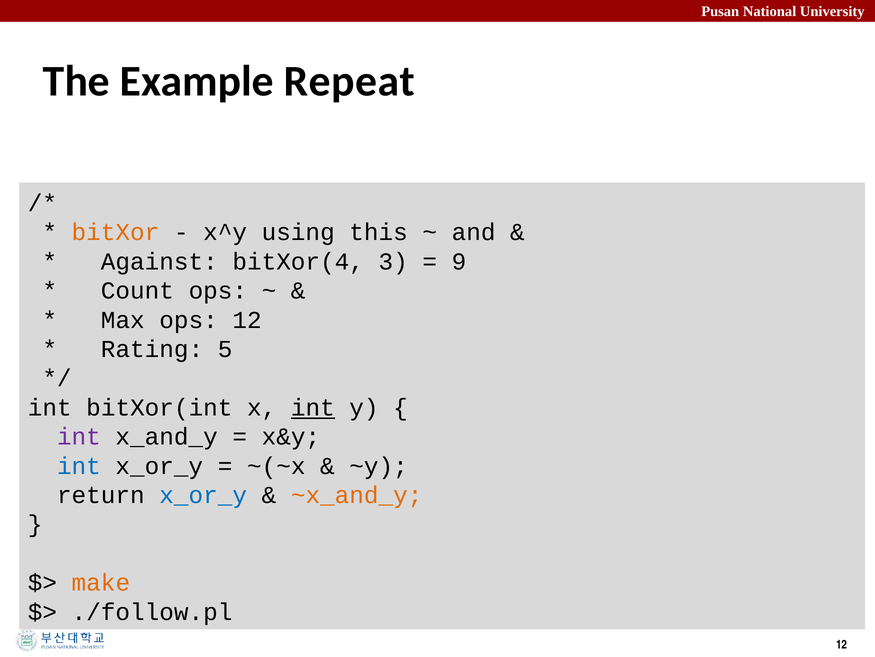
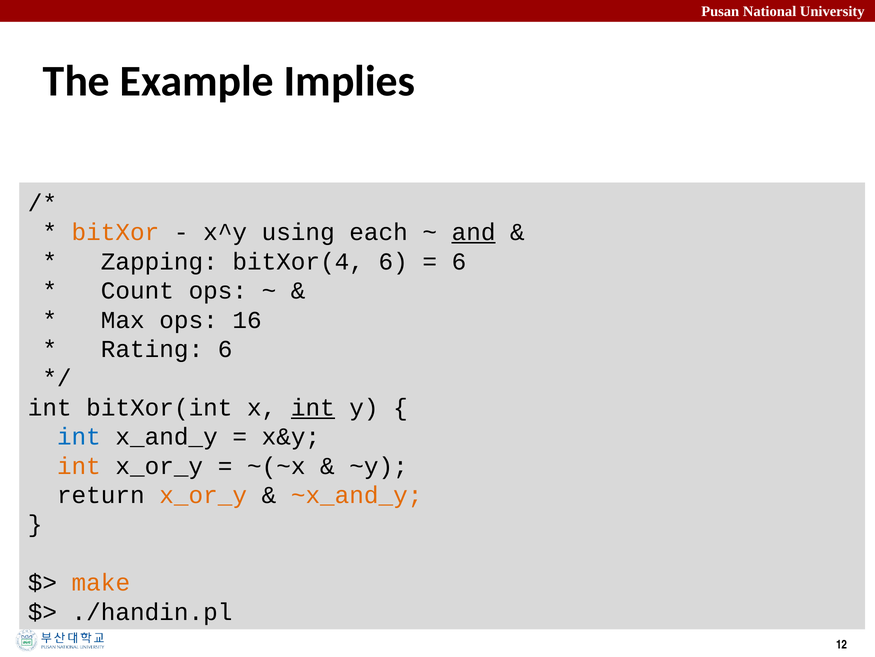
Repeat: Repeat -> Implies (350, 81)
this: this -> each (379, 232)
and underline: none -> present (474, 232)
Against: Against -> Zapping (159, 261)
bitXor(4 3: 3 -> 6 (393, 261)
9: 9 -> 6 (459, 261)
ops 12: 12 -> 16 (247, 320)
Rating 5: 5 -> 6 (225, 349)
int colour: purple -> blue (79, 436)
int colour: blue -> orange (79, 466)
x_or_y colour: blue -> orange (203, 495)
./follow.pl: ./follow.pl -> ./handin.pl (152, 611)
